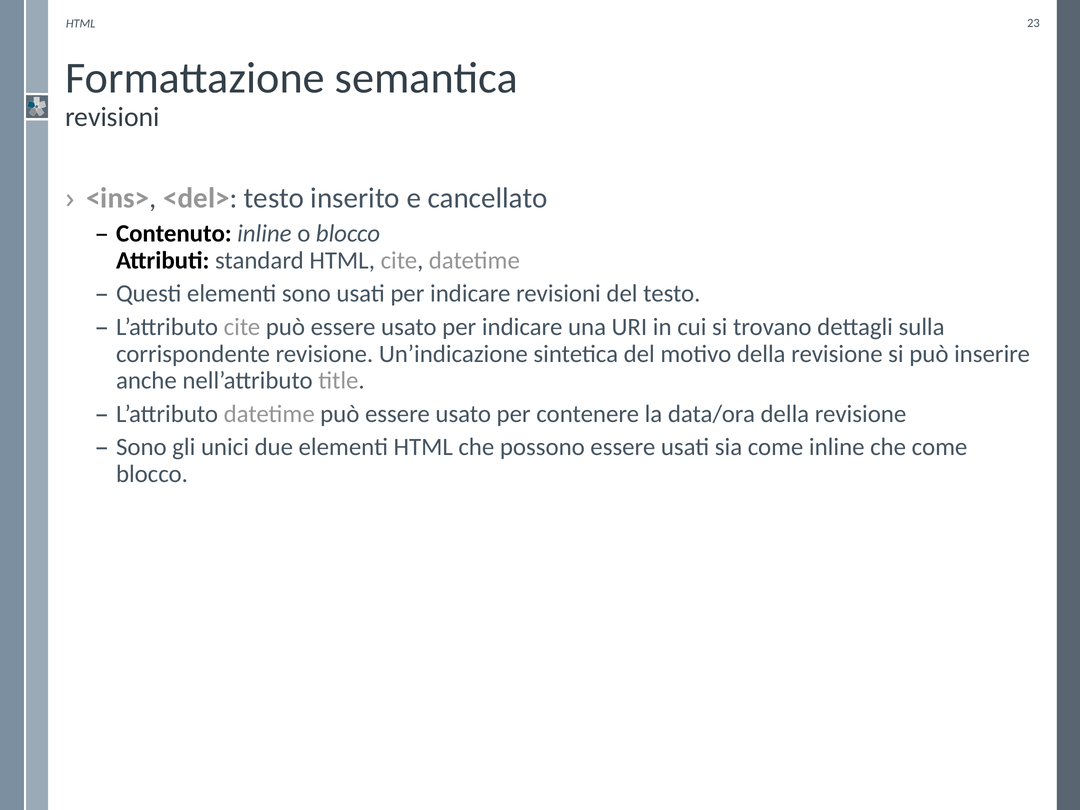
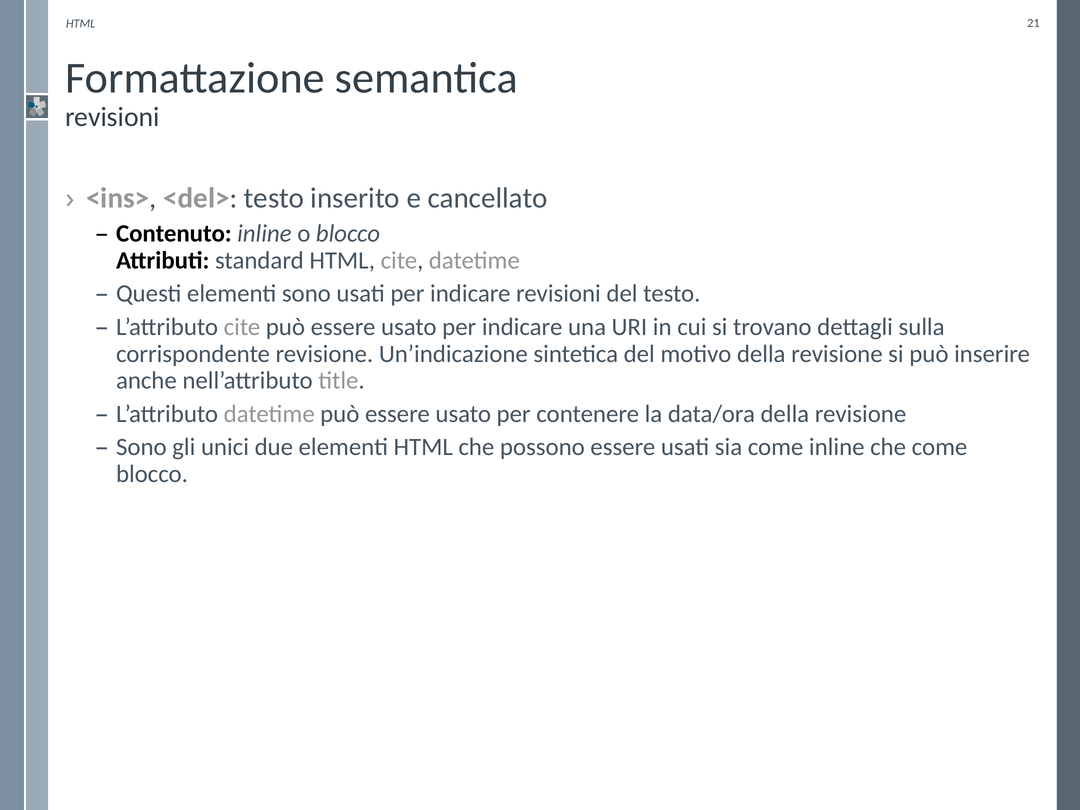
23: 23 -> 21 (1033, 23)
